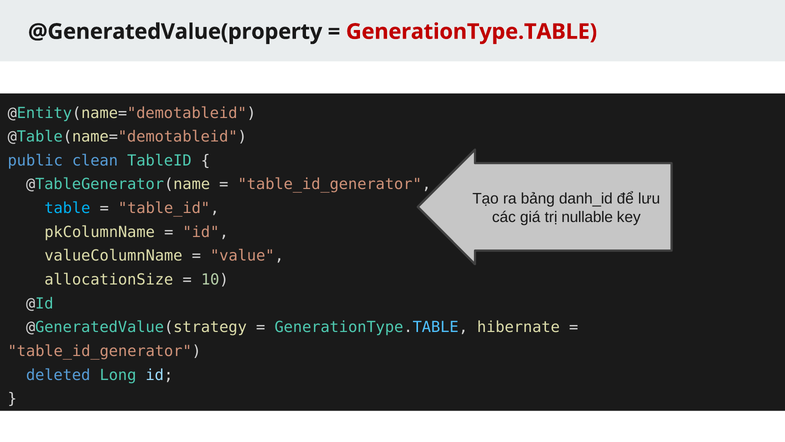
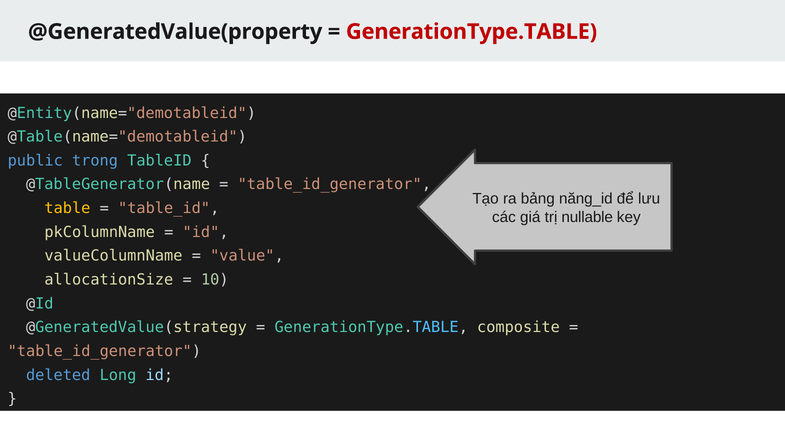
clean: clean -> trong (95, 160)
danh_id: danh_id -> năng_id (586, 199)
table colour: light blue -> yellow (67, 208)
hibernate: hibernate -> composite (518, 327)
